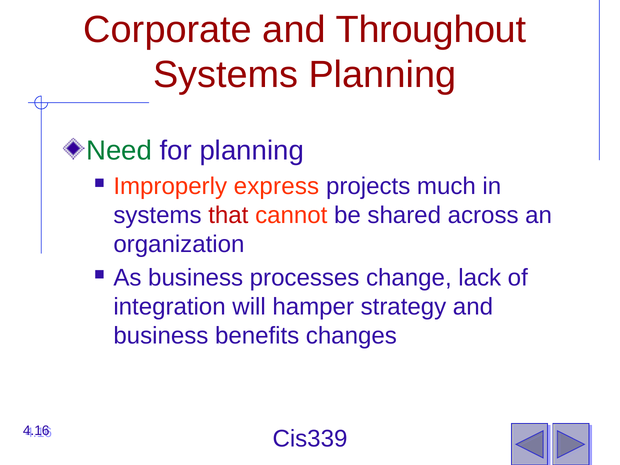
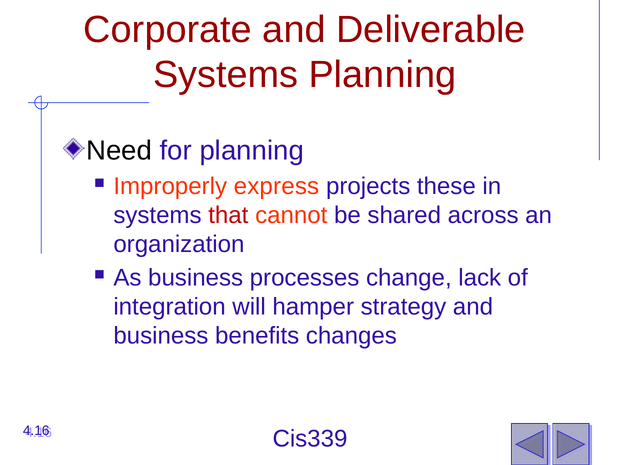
Throughout: Throughout -> Deliverable (431, 30)
Need colour: green -> black (119, 151)
much: much -> these (446, 186)
